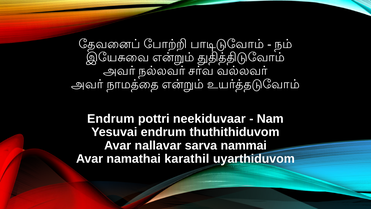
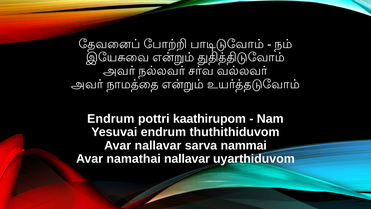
neekiduvaar: neekiduvaar -> kaathirupom (209, 119)
namathai karathil: karathil -> nallavar (187, 159)
